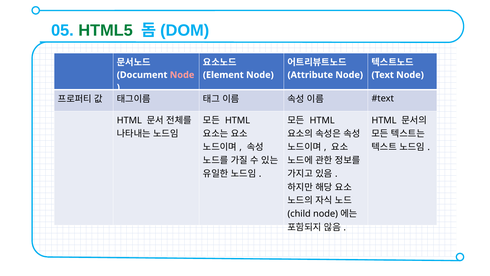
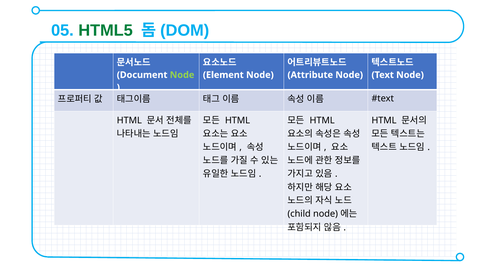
Node colour: pink -> light green (182, 75)
